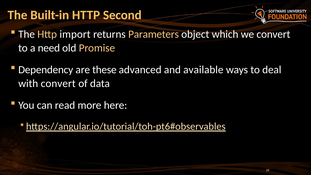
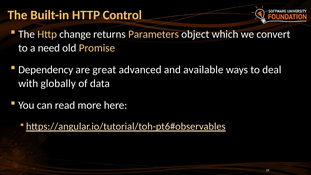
Second: Second -> Control (122, 15)
import: import -> change (75, 34)
these: these -> great (104, 70)
with convert: convert -> globally (58, 84)
